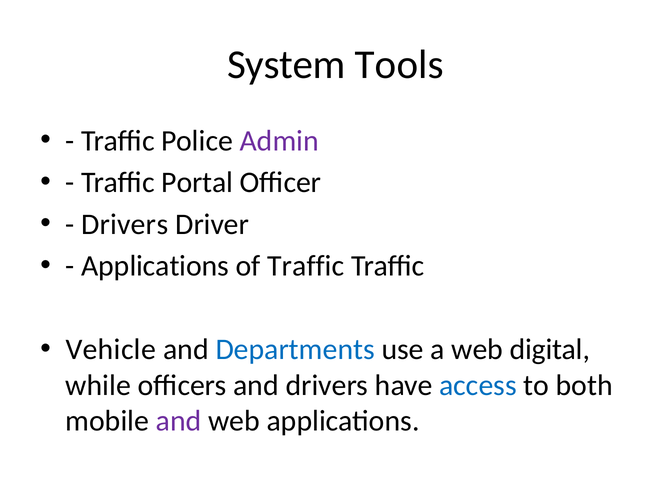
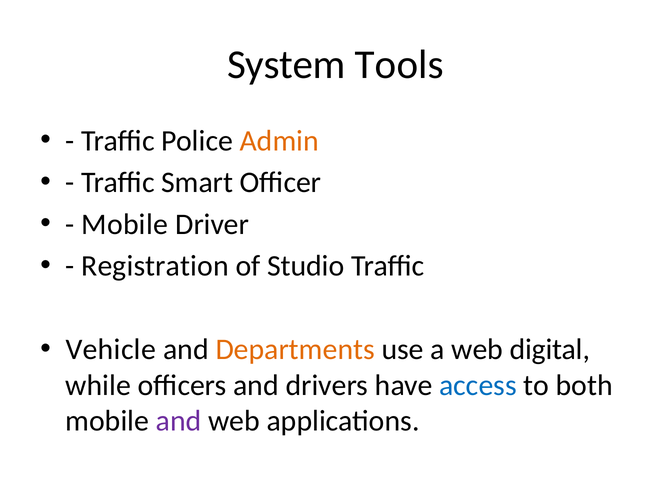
Admin colour: purple -> orange (279, 141)
Portal: Portal -> Smart (197, 183)
Drivers: Drivers -> Mobile (125, 224)
Applications: Applications -> Registration (155, 266)
of Traffic: Traffic -> Studio (306, 266)
Departments colour: blue -> orange (295, 350)
